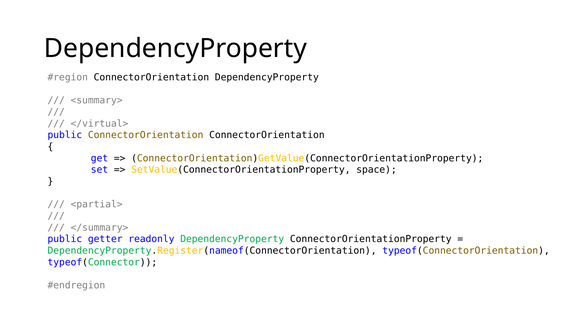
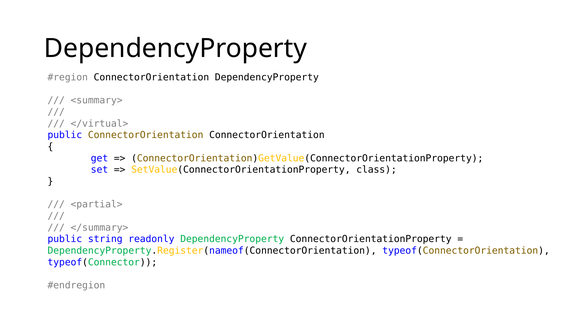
space: space -> class (377, 170)
getter: getter -> string (105, 239)
